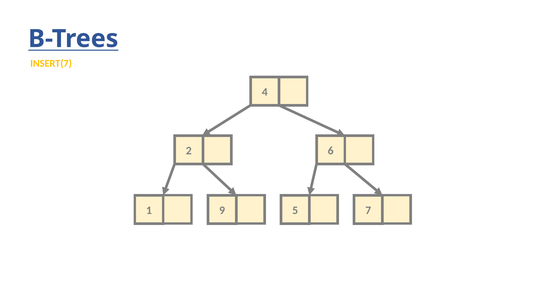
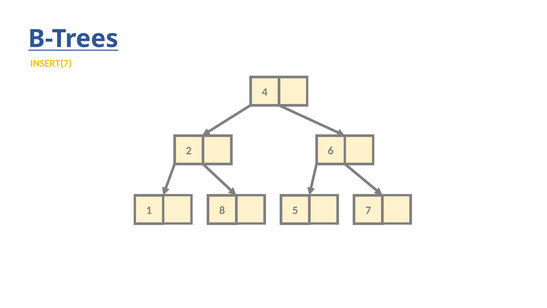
9: 9 -> 8 (222, 210)
